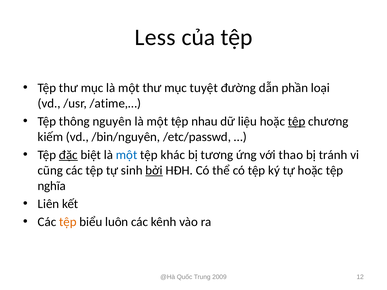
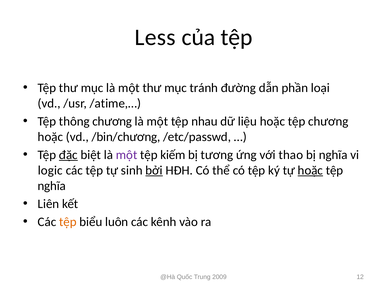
tuyệt: tuyệt -> tránh (204, 88)
thông nguyên: nguyên -> chương (112, 122)
tệp underline: present -> none (297, 122)
kiếm: kiếm -> hoặc (50, 137)
/bin/nguyên: /bin/nguyên -> /bin/chương (126, 137)
một colour: blue -> purple (127, 155)
khác: khác -> kiếm (173, 155)
bị tránh: tránh -> nghĩa (333, 155)
cũng: cũng -> logic (50, 171)
hoặc underline: none -> present (310, 171)
